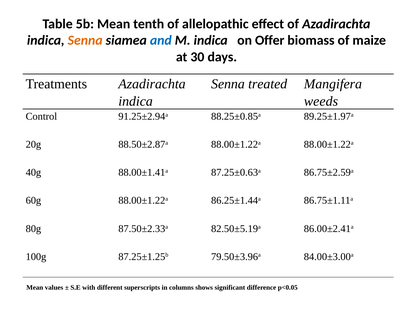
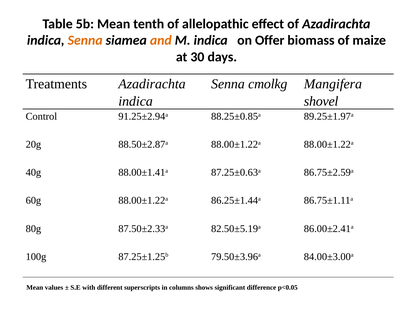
and colour: blue -> orange (161, 41)
treated: treated -> cmolkg (268, 84)
weeds: weeds -> shovel (321, 102)
